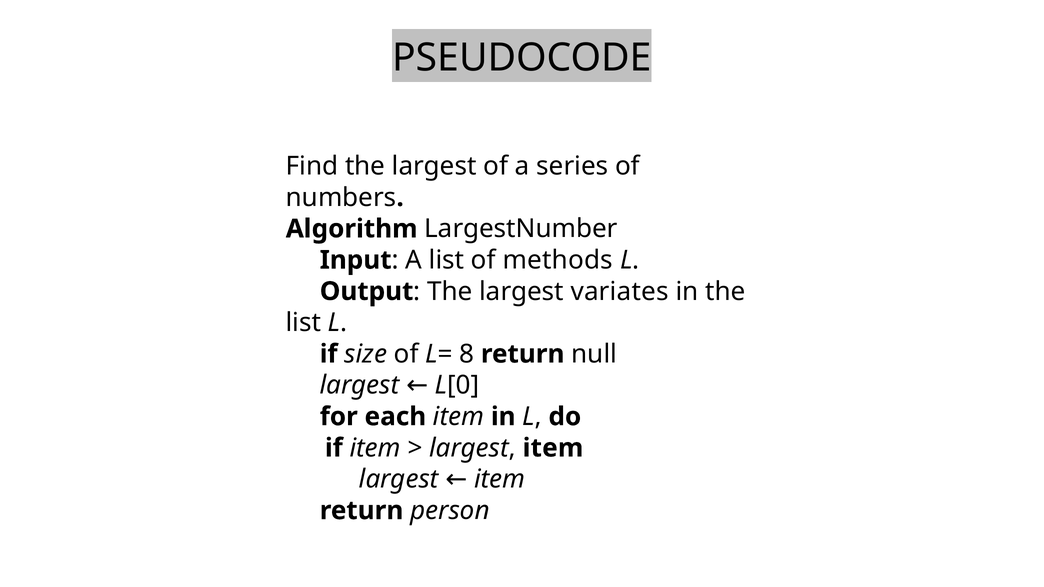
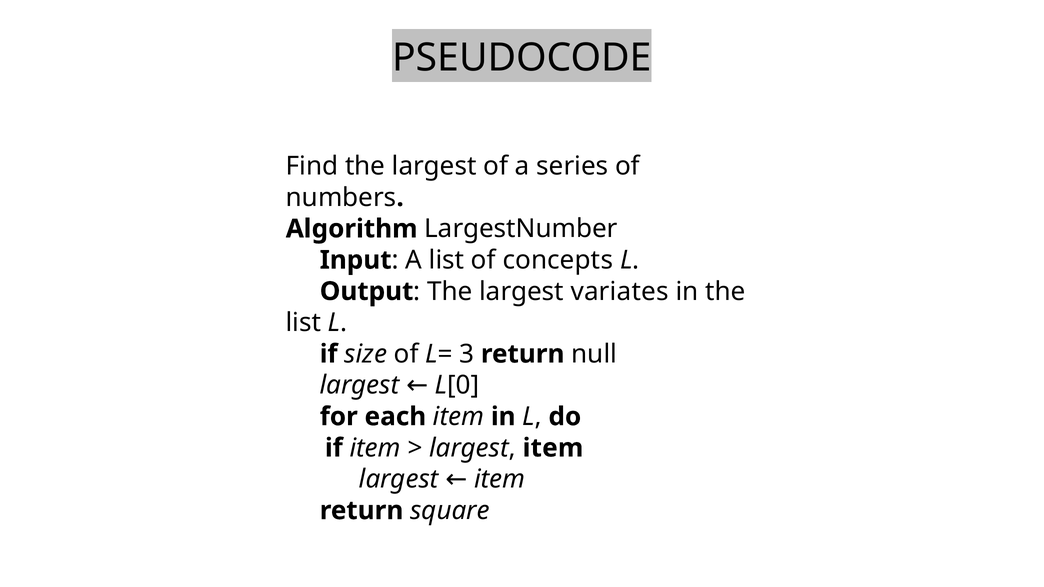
methods: methods -> concepts (558, 260)
8: 8 -> 3 (467, 354)
person: person -> square (450, 511)
